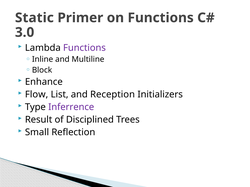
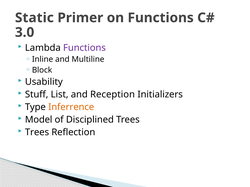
Enhance: Enhance -> Usability (44, 82)
Flow: Flow -> Stuff (37, 95)
Inferrence colour: purple -> orange (71, 107)
Result: Result -> Model (39, 120)
Small: Small -> Trees (37, 133)
